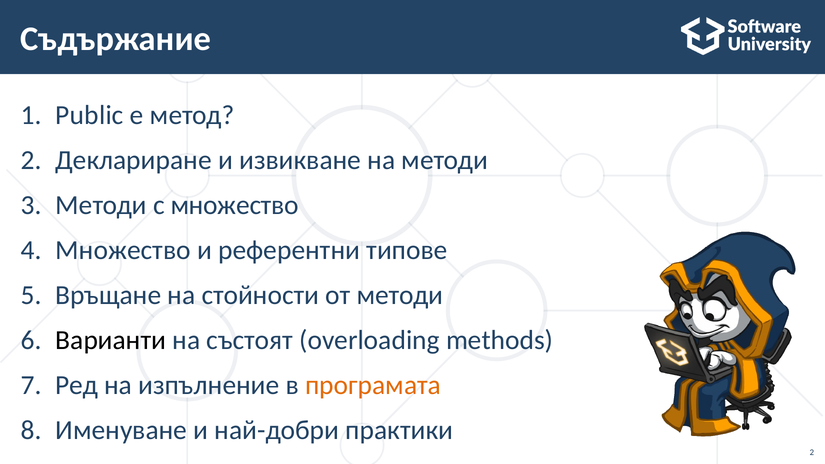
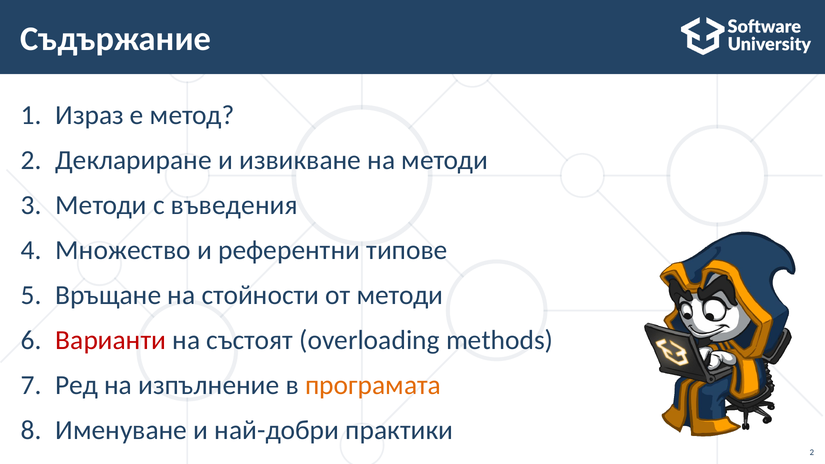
Public: Public -> Израз (90, 115)
с множество: множество -> въведения (234, 205)
Варианти colour: black -> red (111, 340)
